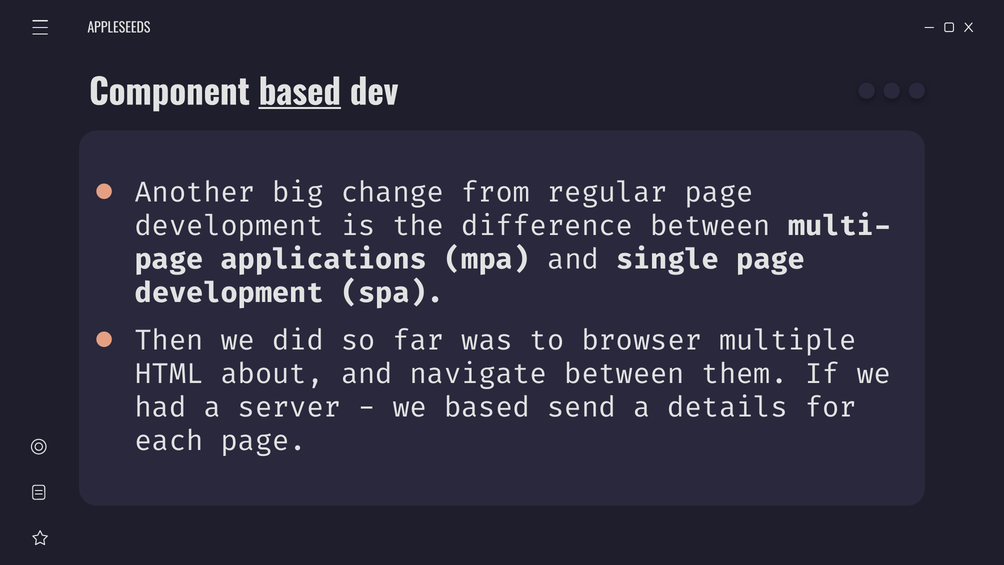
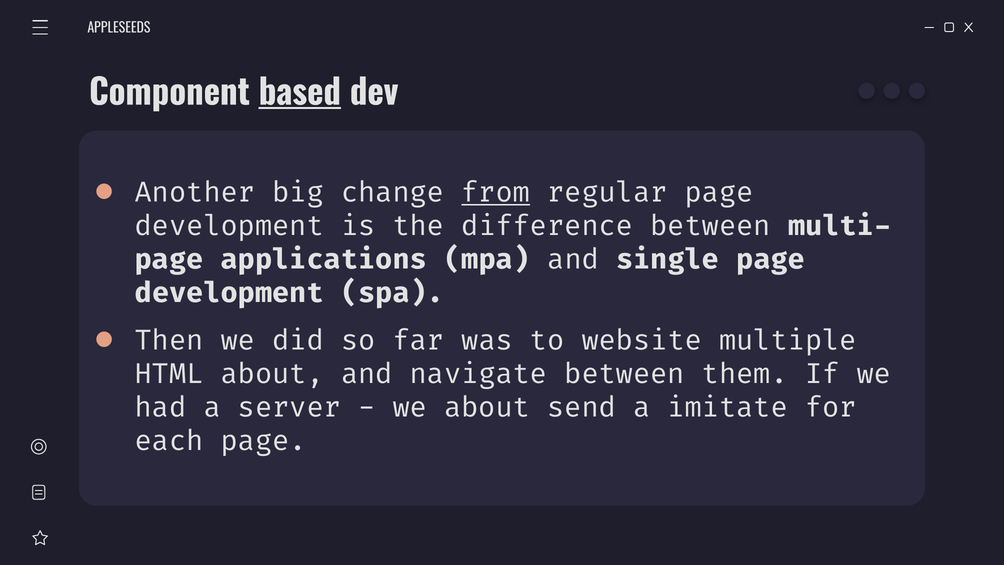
from underline: none -> present (496, 193)
browser: browser -> website (642, 341)
we based: based -> about (487, 408)
details: details -> imitate (728, 408)
